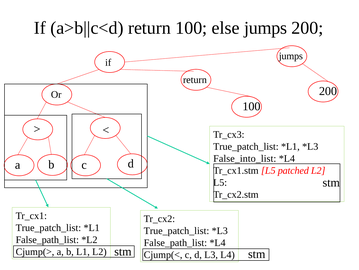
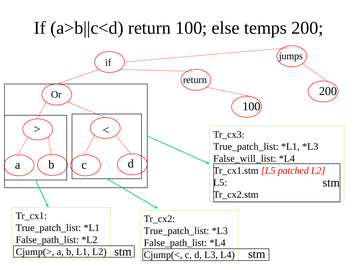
else jumps: jumps -> temps (265, 28)
False_into_list: False_into_list -> False_will_list (245, 158)
